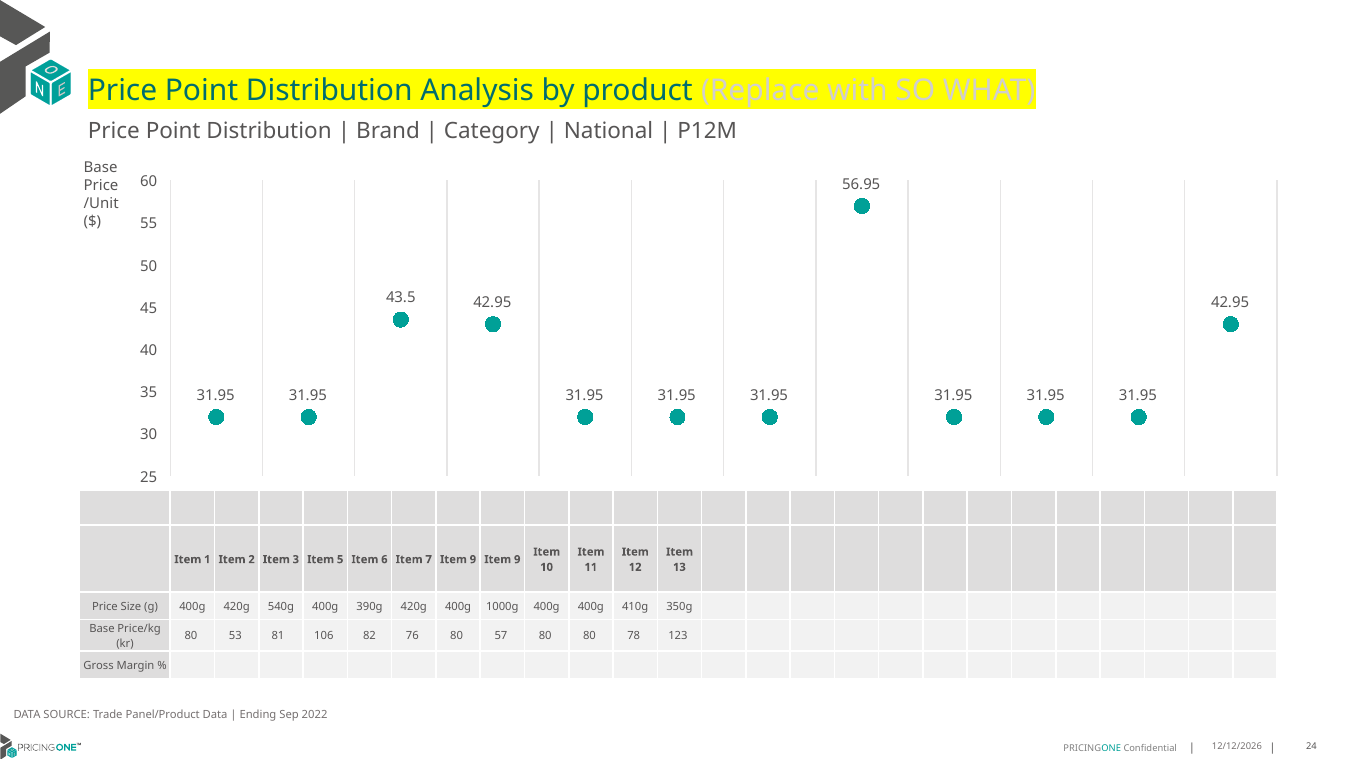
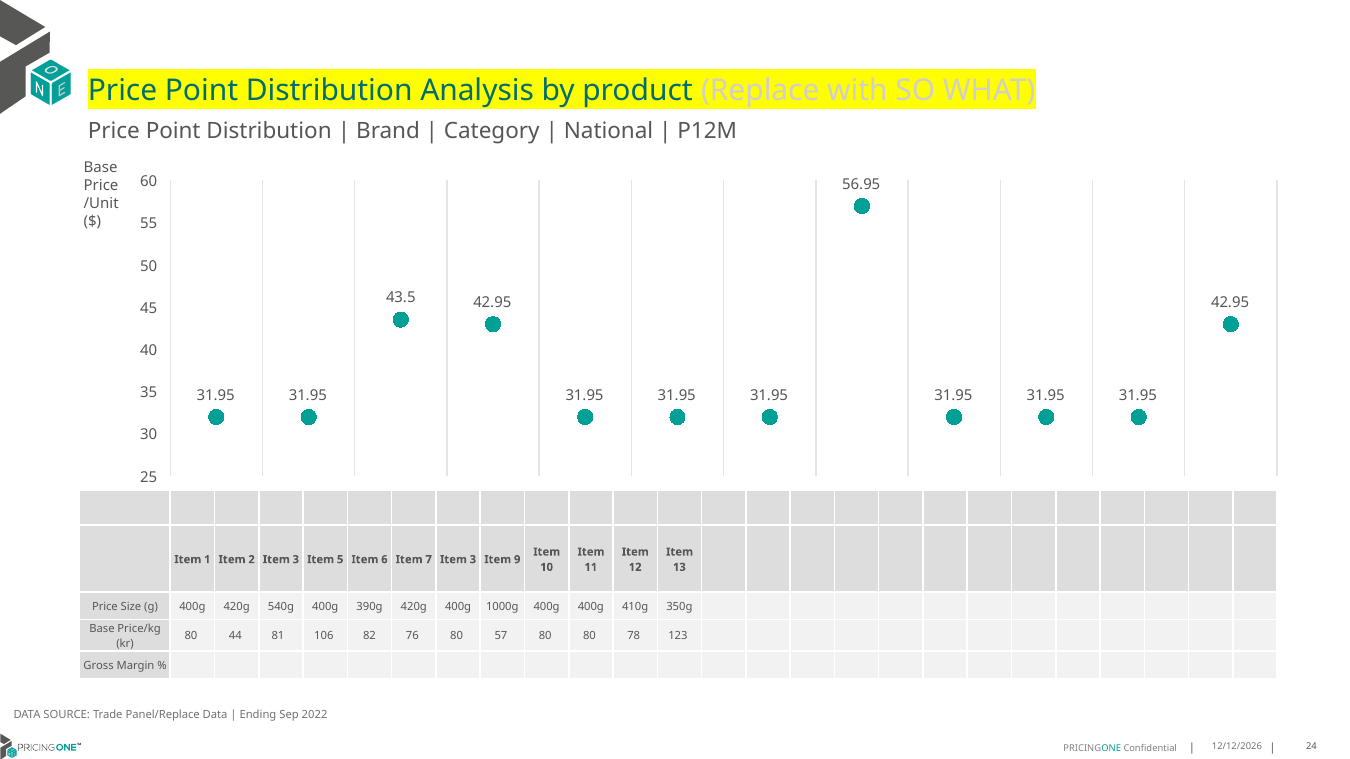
7 Item 9: 9 -> 3 (473, 560)
53: 53 -> 44 (235, 637)
Panel/Product: Panel/Product -> Panel/Replace (163, 715)
